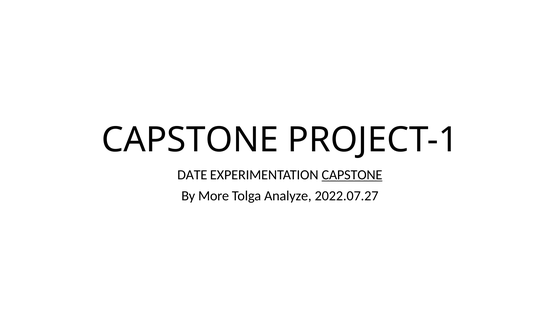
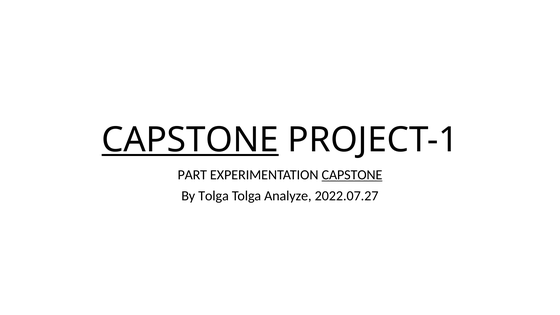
CAPSTONE underline: none -> present (190, 140)
DATE: DATE -> PART (192, 175)
By More: More -> Tolga (214, 196)
